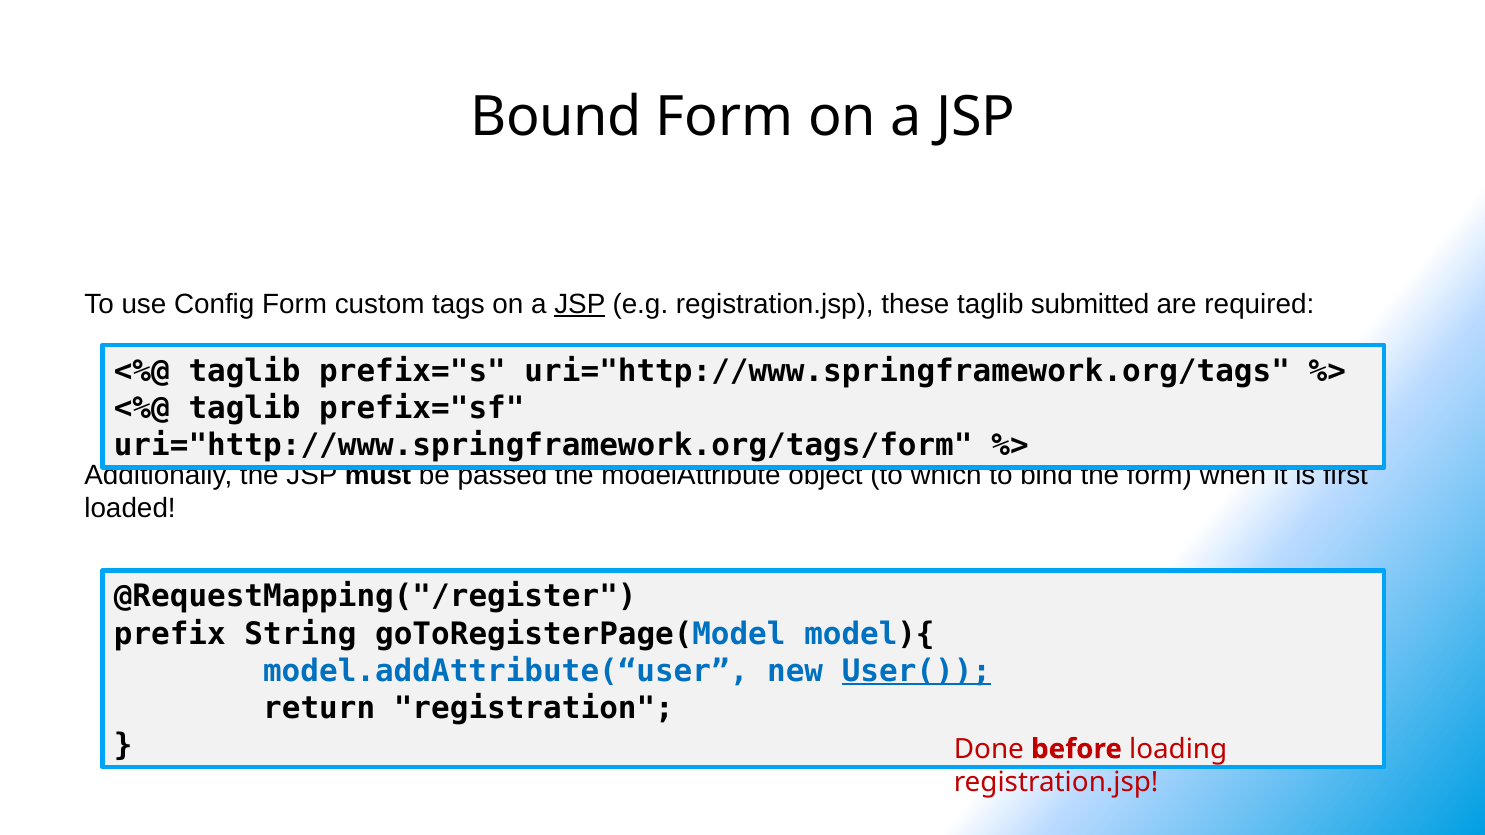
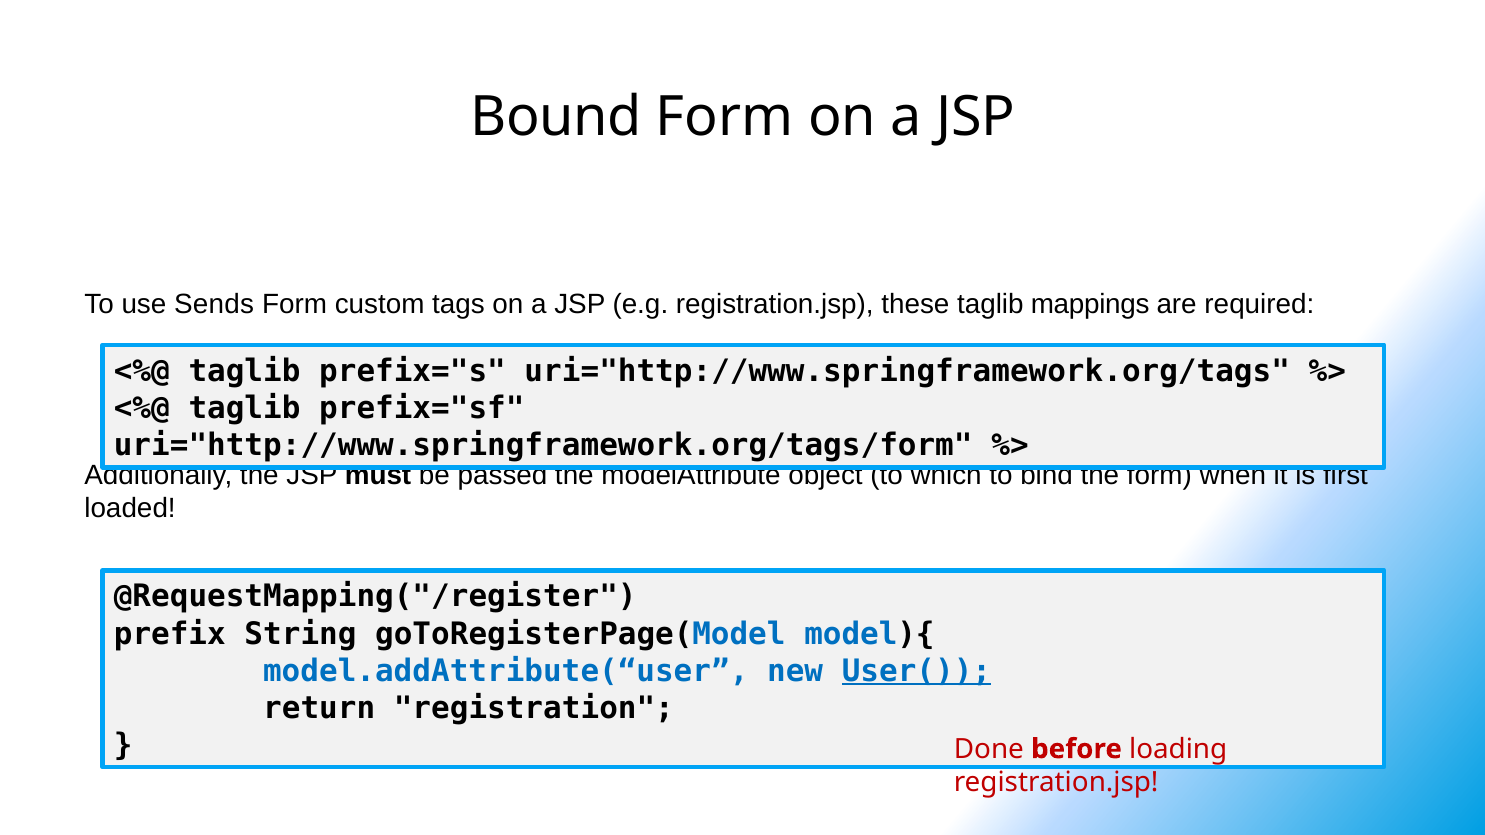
Config: Config -> Sends (214, 304)
JSP underline: present -> none (580, 304)
submitted: submitted -> mappings (1090, 304)
